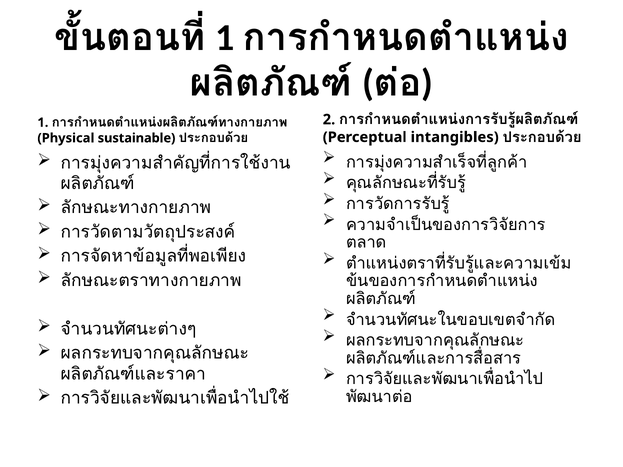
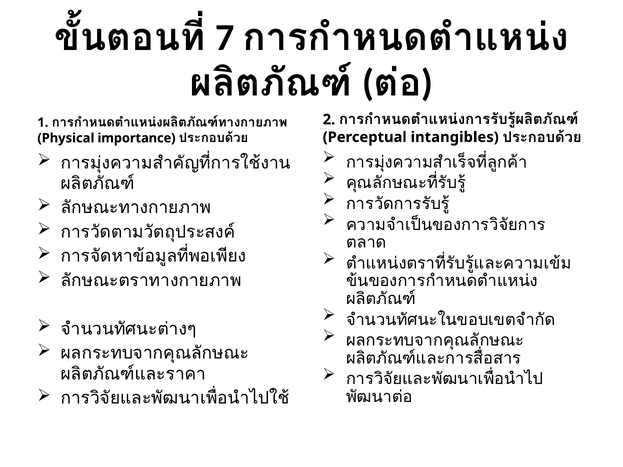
1: 1 -> 7 (225, 37)
sustainable: sustainable -> importance (137, 138)
